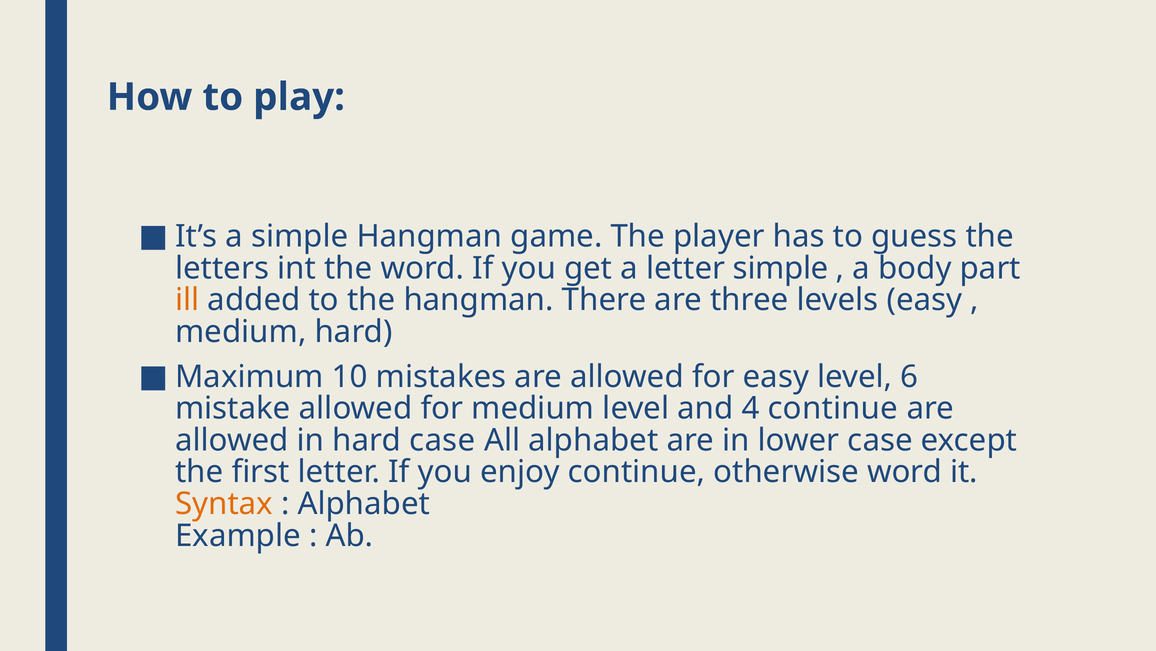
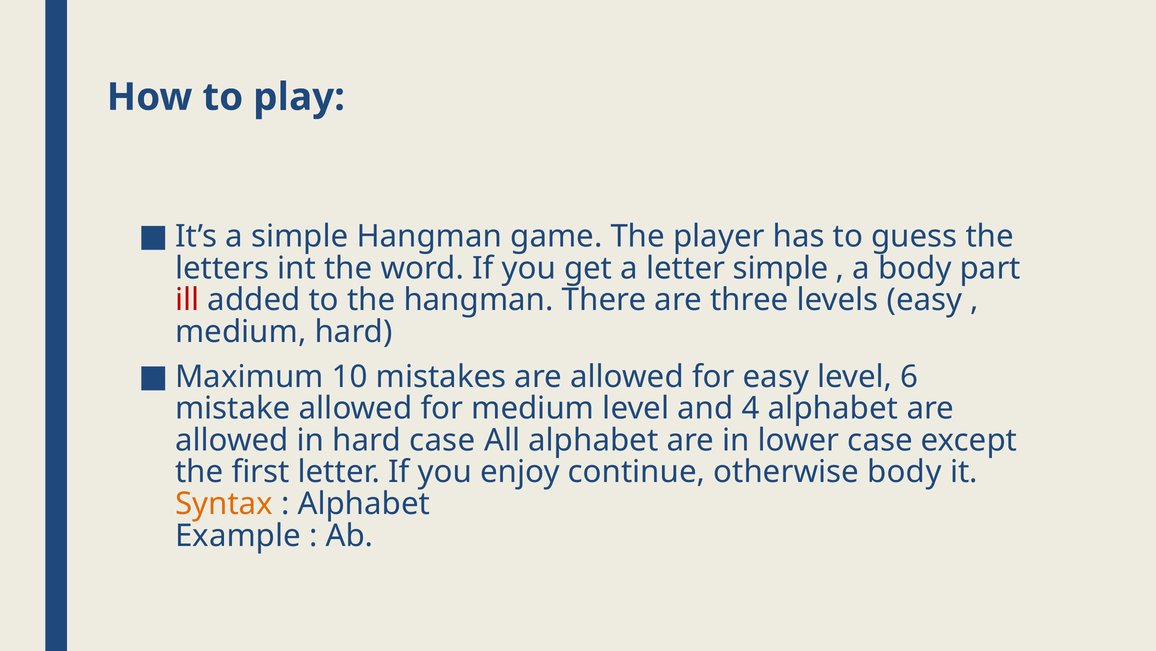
ill colour: orange -> red (187, 300)
4 continue: continue -> alphabet (833, 408)
otherwise word: word -> body (904, 472)
